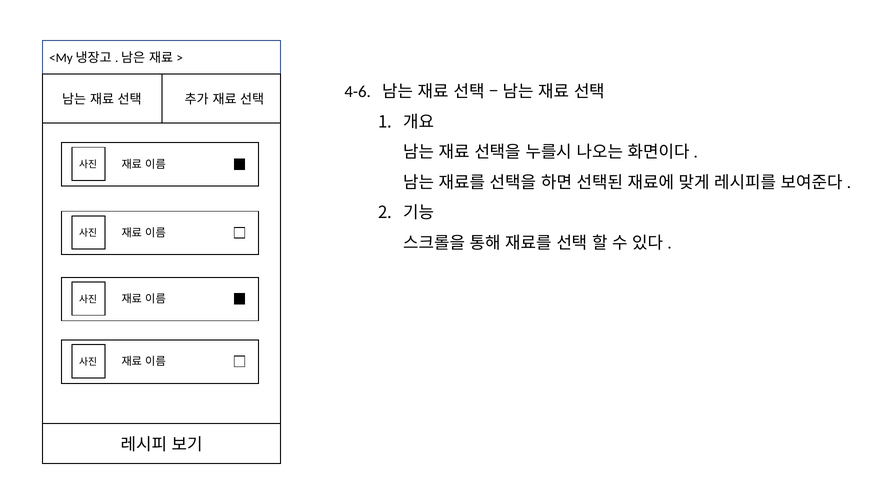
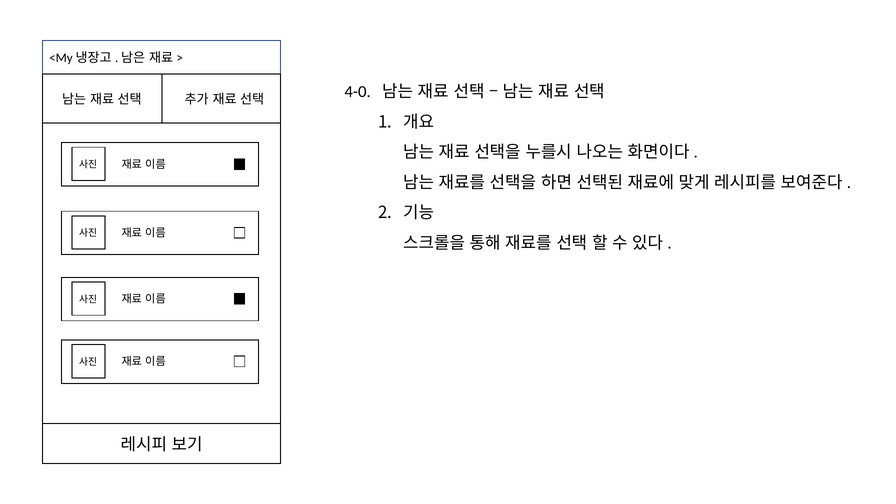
4-6: 4-6 -> 4-0 (358, 92)
